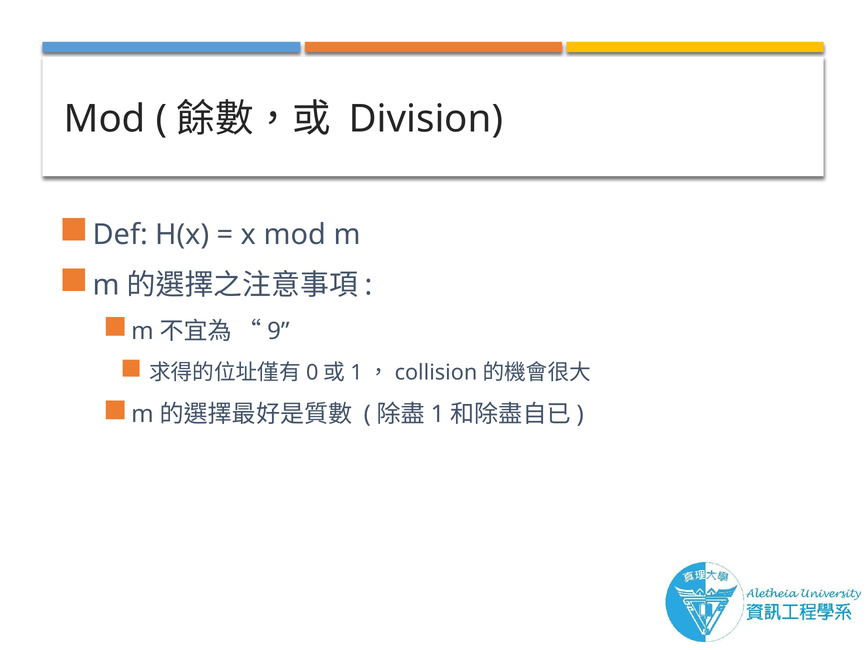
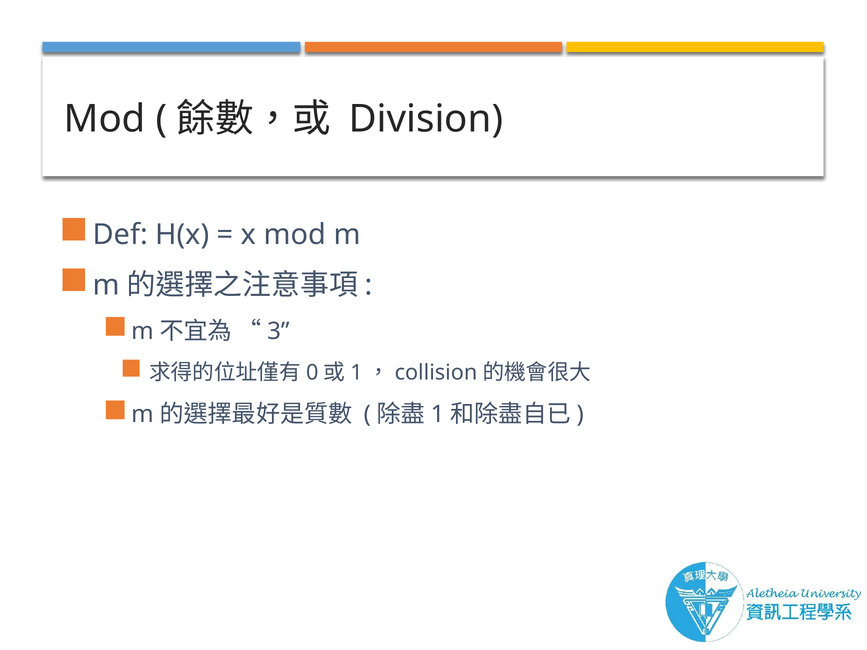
9: 9 -> 3 (278, 331)
